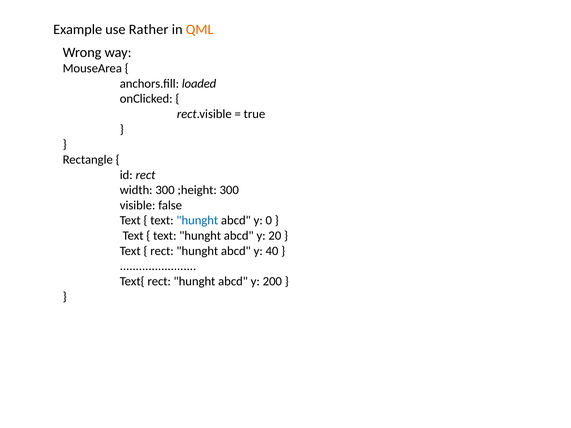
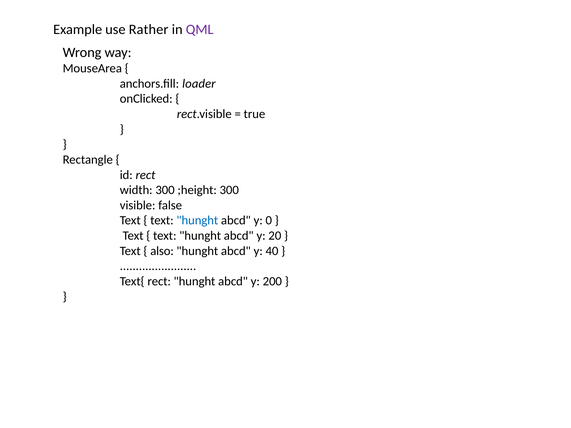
QML colour: orange -> purple (200, 29)
loaded: loaded -> loader (199, 84)
rect: rect -> also (162, 251)
